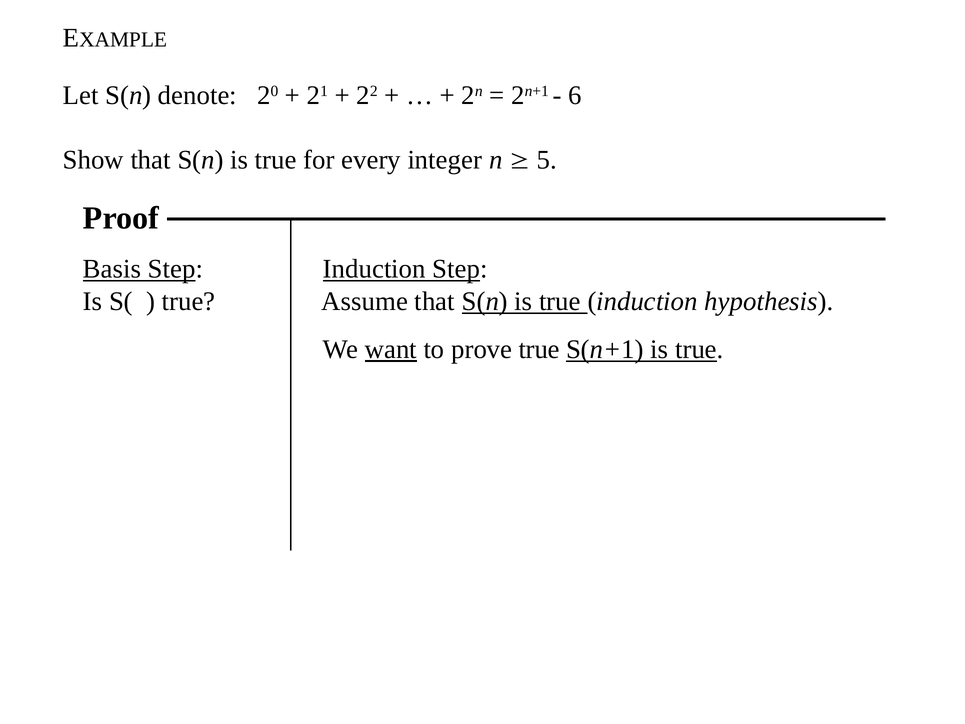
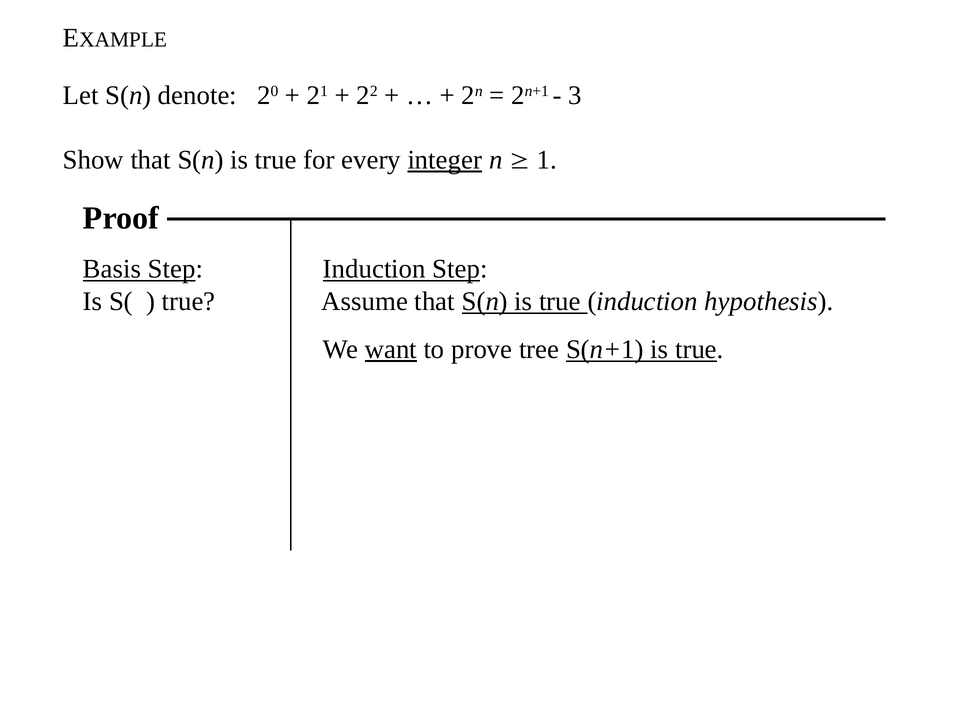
6: 6 -> 3 (575, 96)
integer underline: none -> present (445, 160)
5: 5 -> 1 (547, 160)
prove true: true -> tree (539, 349)
